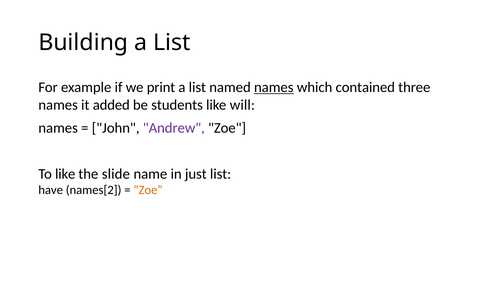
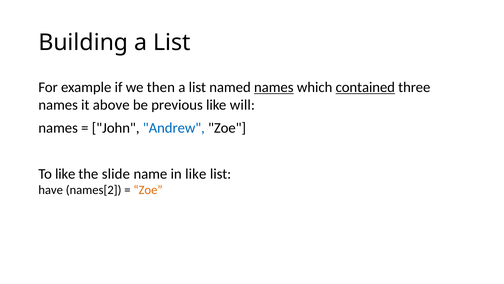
print: print -> then (161, 87)
contained underline: none -> present (365, 87)
added: added -> above (111, 105)
students: students -> previous (177, 105)
Andrew colour: purple -> blue (174, 128)
in just: just -> like (196, 174)
